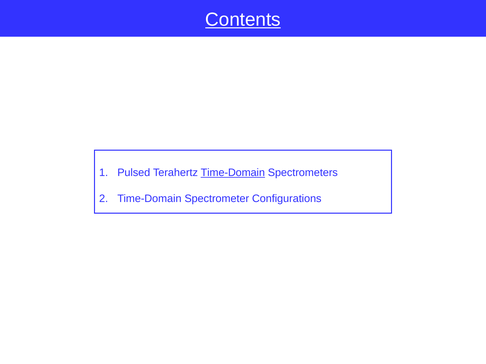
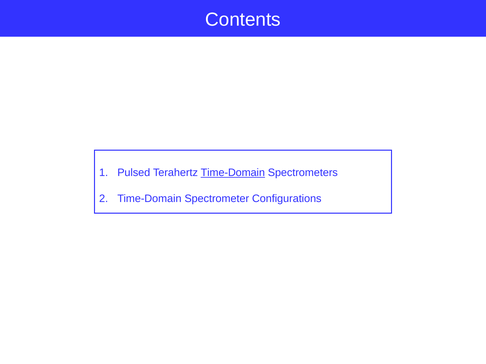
Contents underline: present -> none (243, 20)
